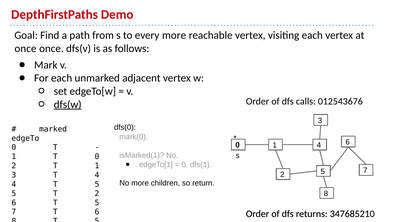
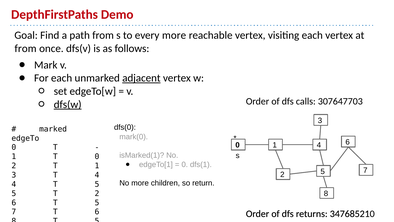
once: once -> from (26, 48)
adjacent underline: none -> present (141, 78)
012543676: 012543676 -> 307647703 (340, 101)
